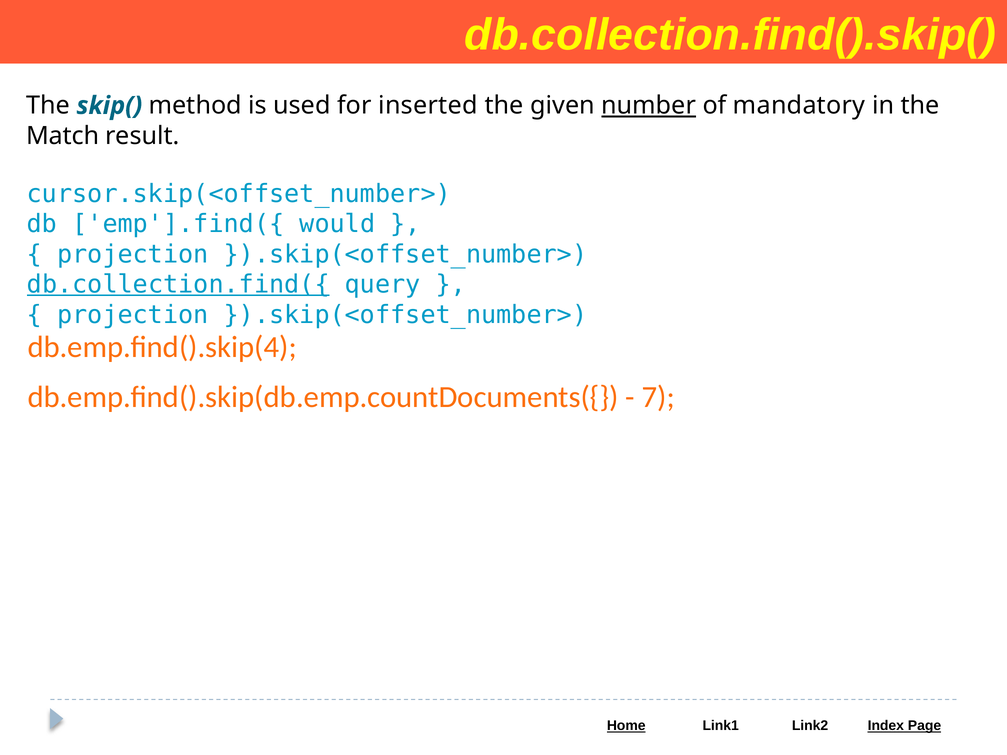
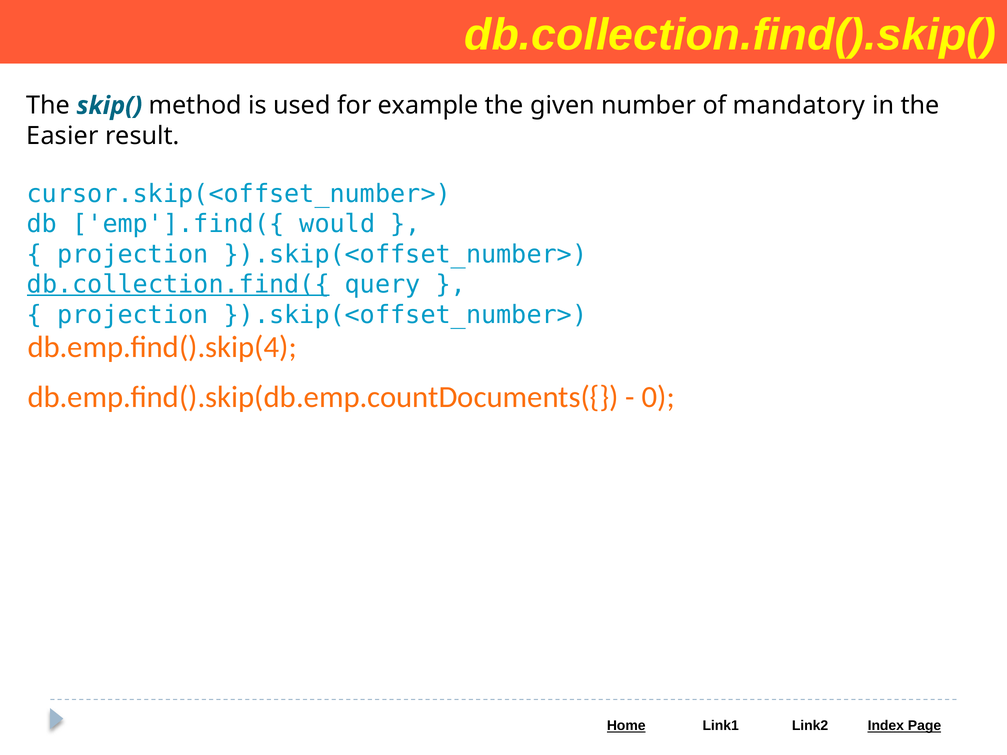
inserted: inserted -> example (428, 106)
number underline: present -> none (649, 106)
Match: Match -> Easier (63, 136)
7: 7 -> 0 (658, 397)
